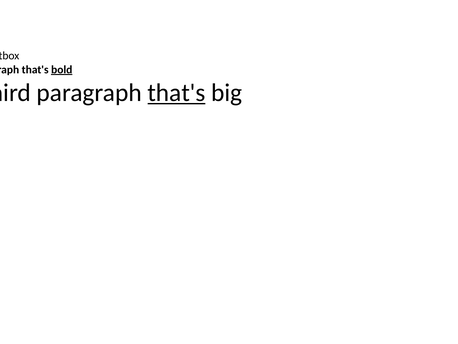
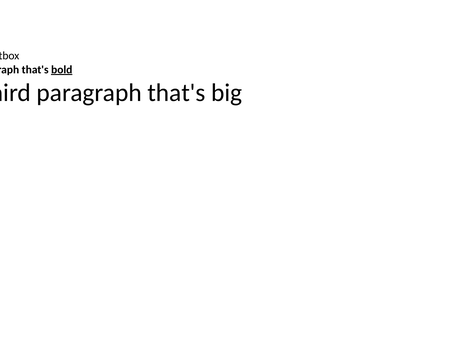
that's underline: present -> none (176, 93)
